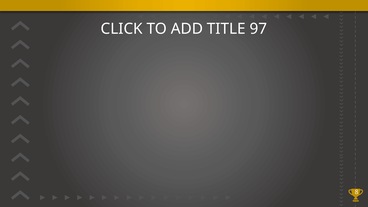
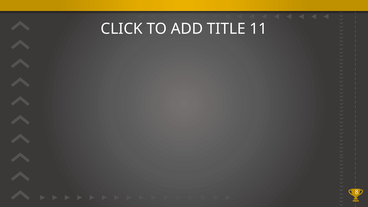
97: 97 -> 11 (258, 29)
